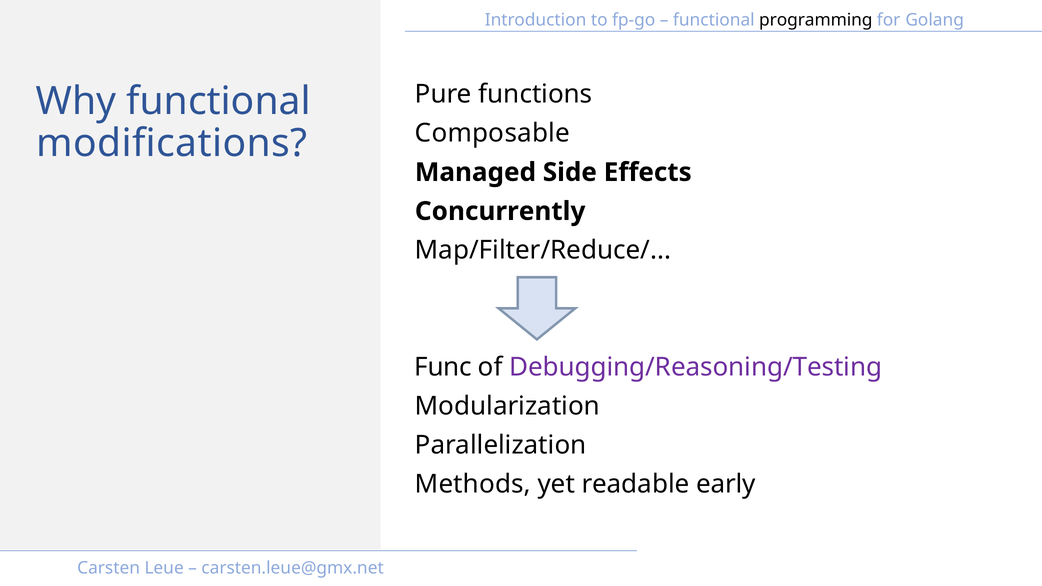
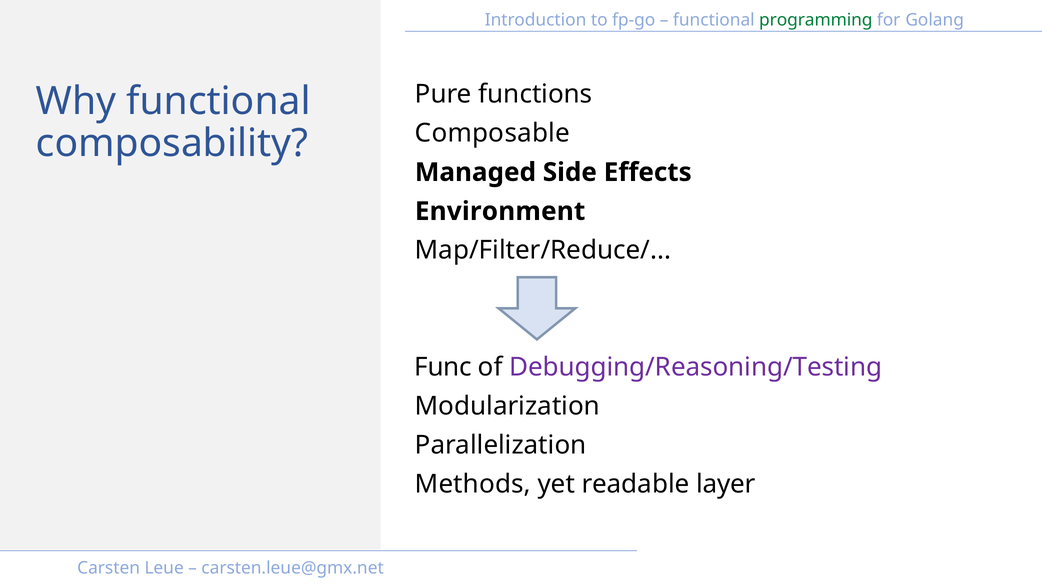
programming colour: black -> green (816, 20)
modifications: modifications -> composability (172, 144)
Concurrently: Concurrently -> Environment (500, 211)
early: early -> layer (726, 484)
